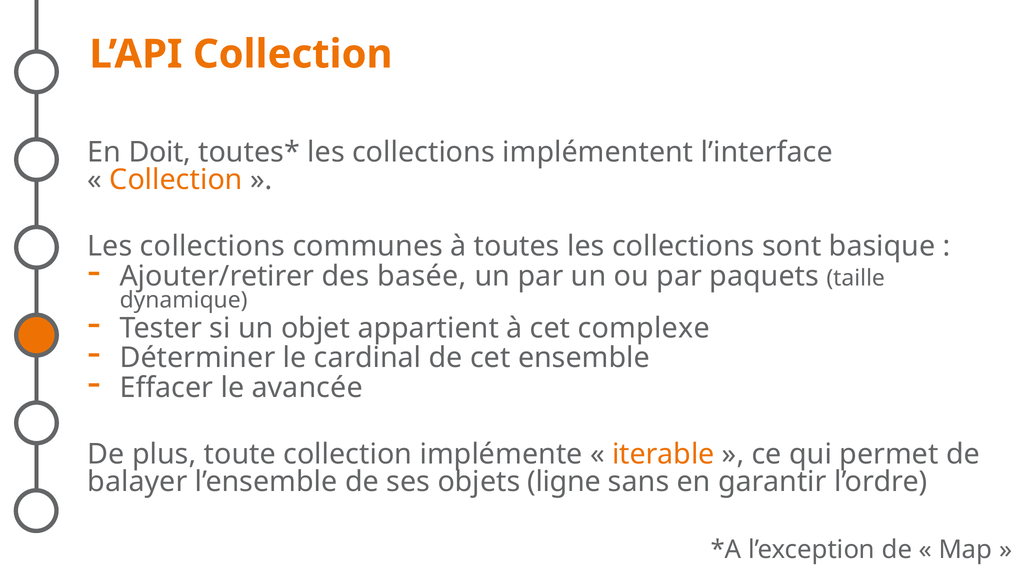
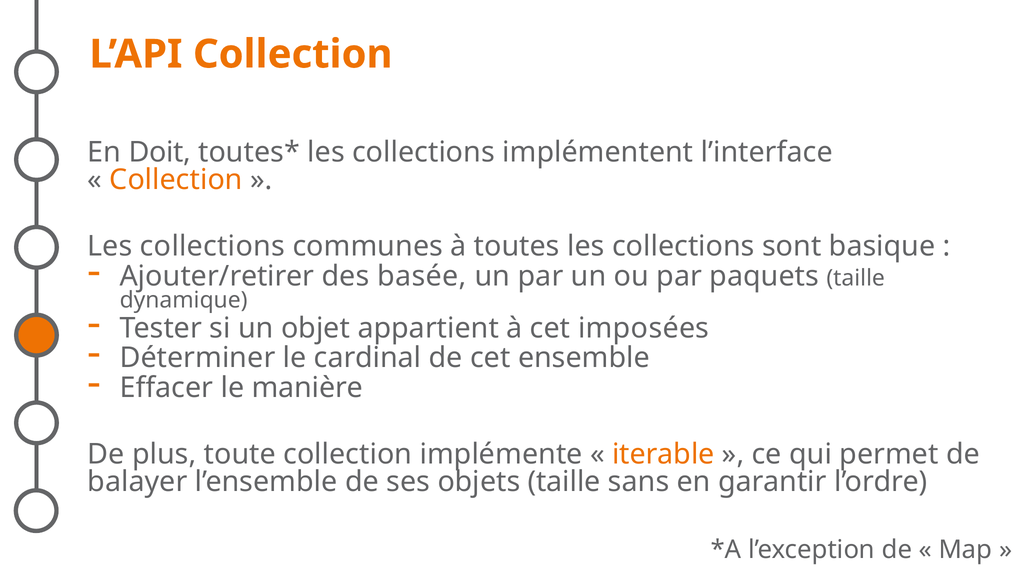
complexe: complexe -> imposées (644, 328)
avancée: avancée -> manière (307, 387)
objets ligne: ligne -> taille (564, 481)
